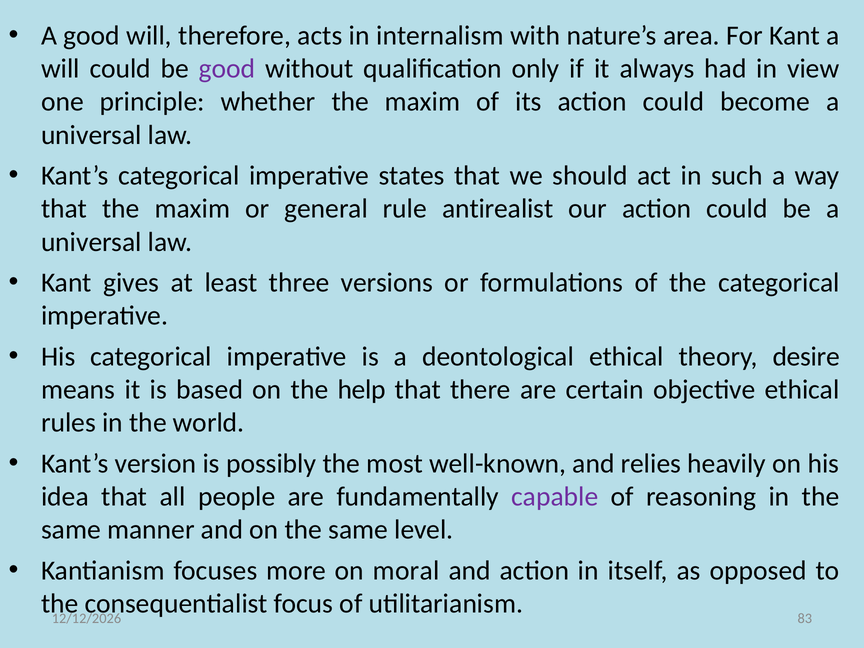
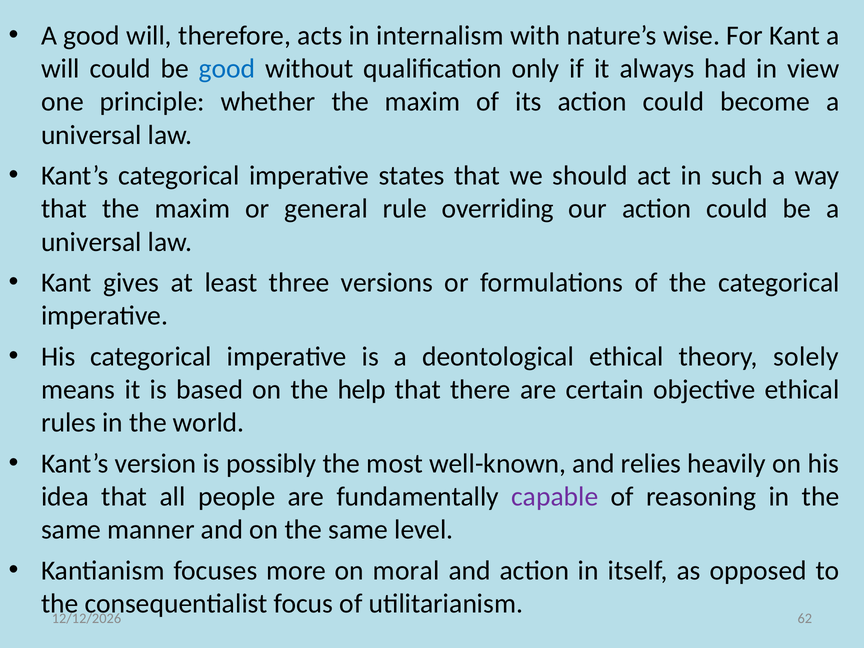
area: area -> wise (692, 36)
good colour: purple -> blue (227, 69)
antirealist: antirealist -> overriding (498, 209)
desire: desire -> solely (806, 357)
83: 83 -> 62 (805, 619)
